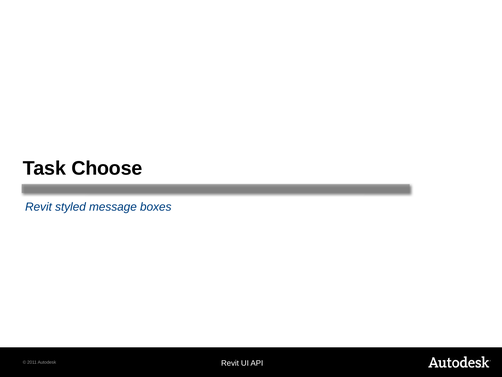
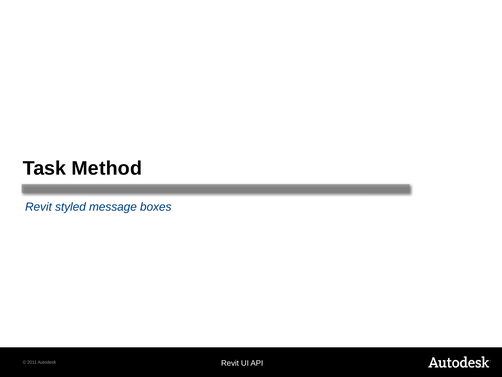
Choose: Choose -> Method (107, 168)
